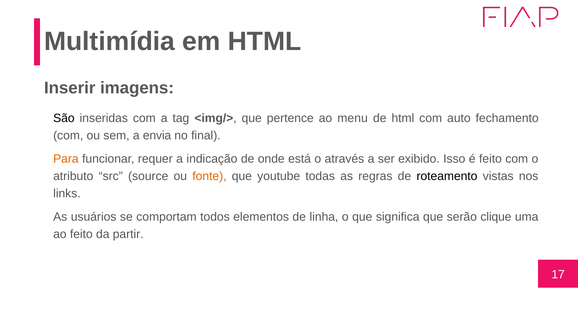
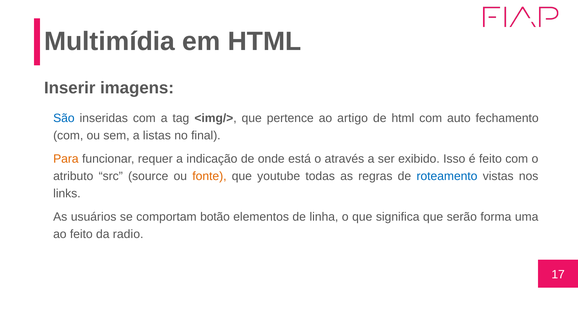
São colour: black -> blue (64, 118)
menu: menu -> artigo (353, 118)
envia: envia -> listas (157, 136)
roteamento colour: black -> blue (447, 176)
todos: todos -> botão (215, 217)
clique: clique -> forma (496, 217)
partir: partir -> radio (128, 234)
